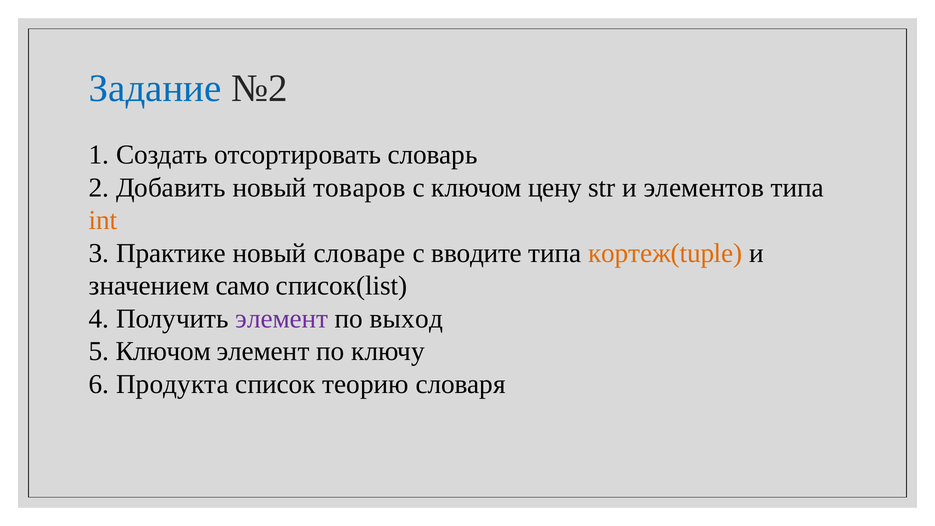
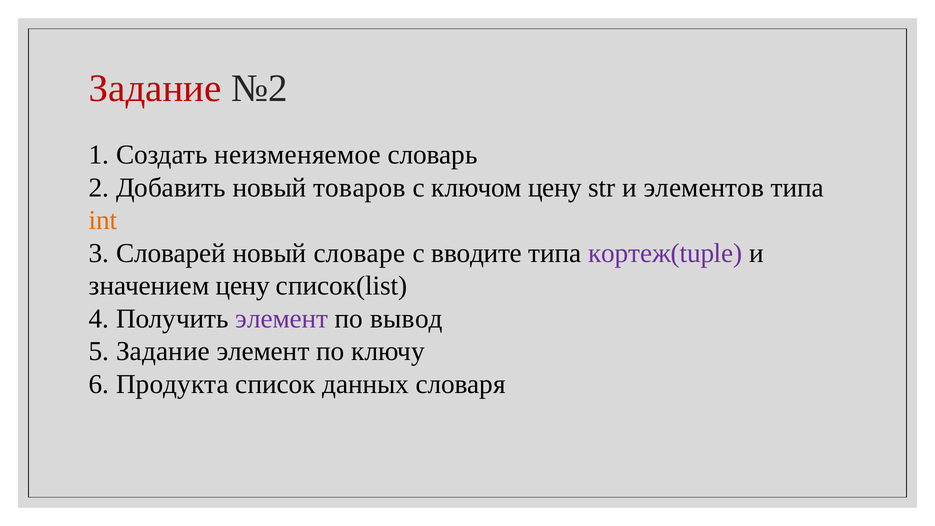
Задание colour: blue -> red (155, 88)
отсортировать: отсортировать -> неизменяемое (298, 155)
Практике: Практике -> Словарей (171, 253)
кортеж(tuple colour: orange -> purple (665, 253)
значением само: само -> цену (243, 286)
выход: выход -> вывод (406, 319)
5 Ключом: Ключом -> Задание (163, 351)
теорию: теорию -> данных (366, 384)
